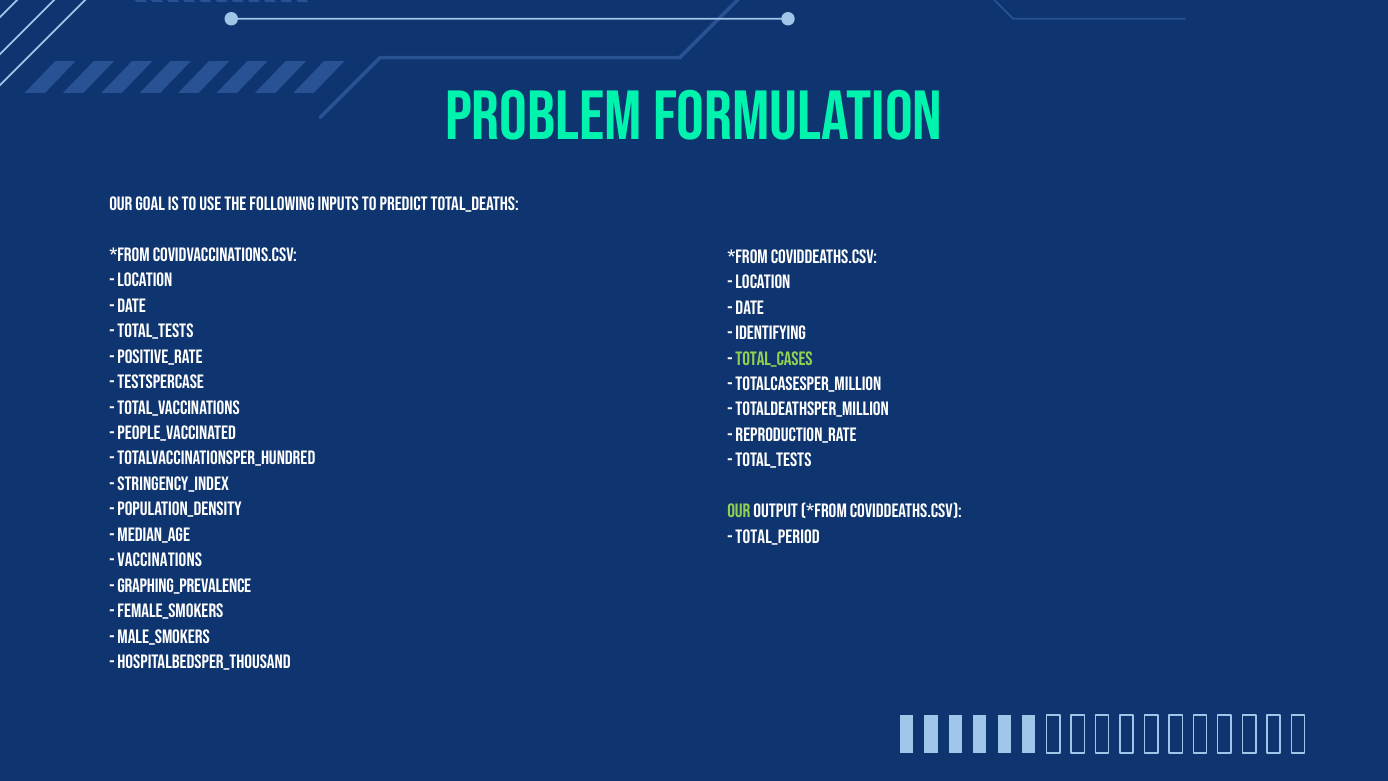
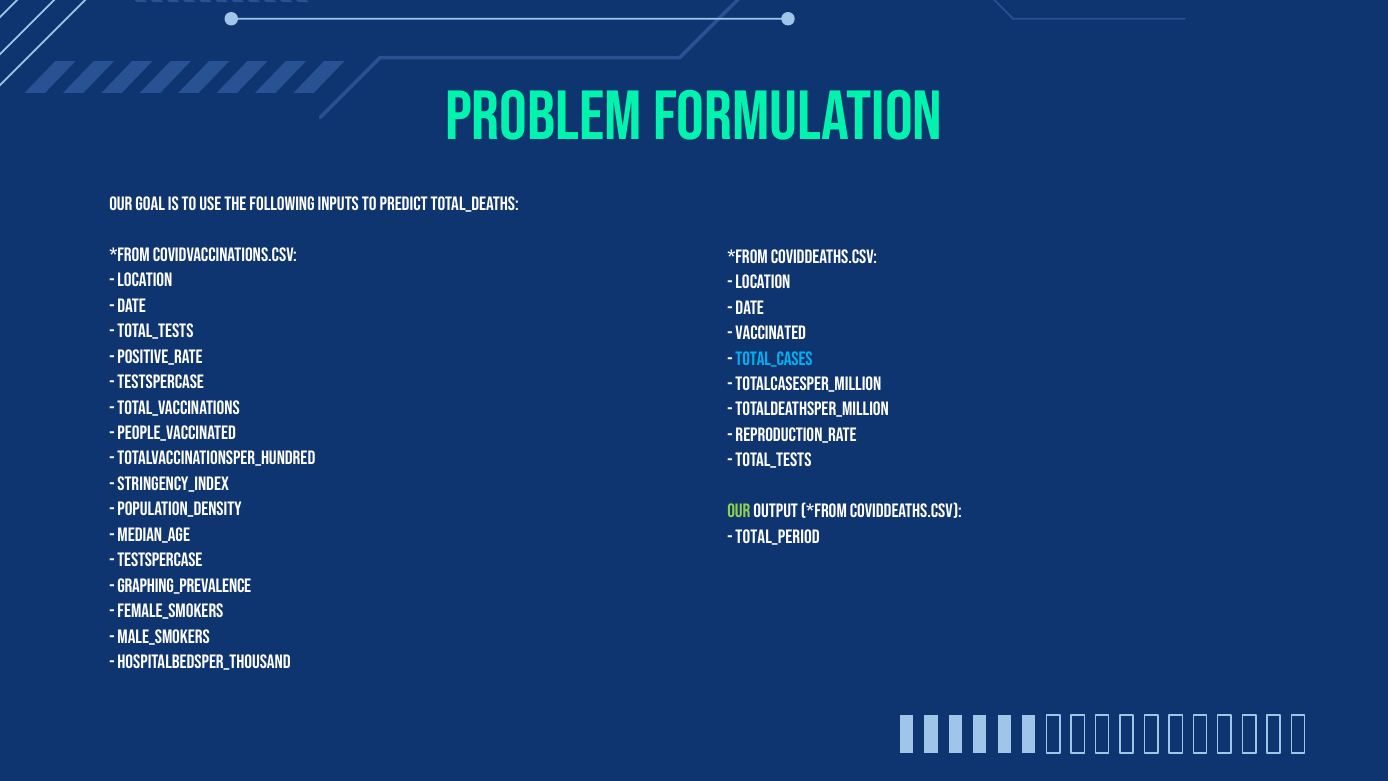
identifying: identifying -> vaccinated (771, 333)
total_cases colour: light green -> light blue (774, 359)
vaccinations: vaccinations -> testspercase (160, 560)
